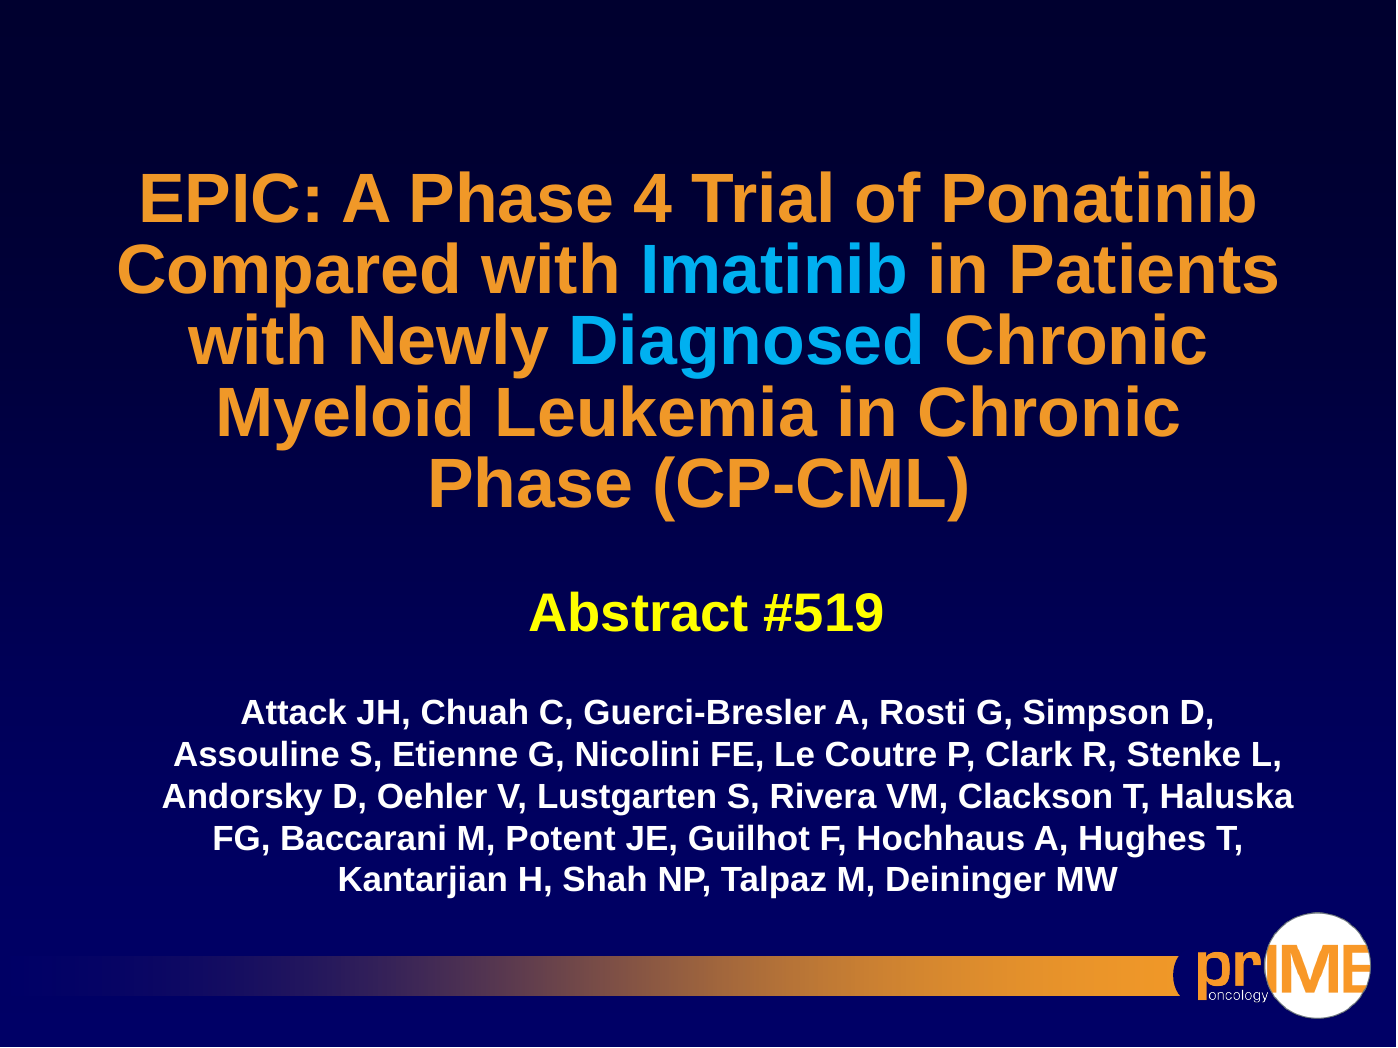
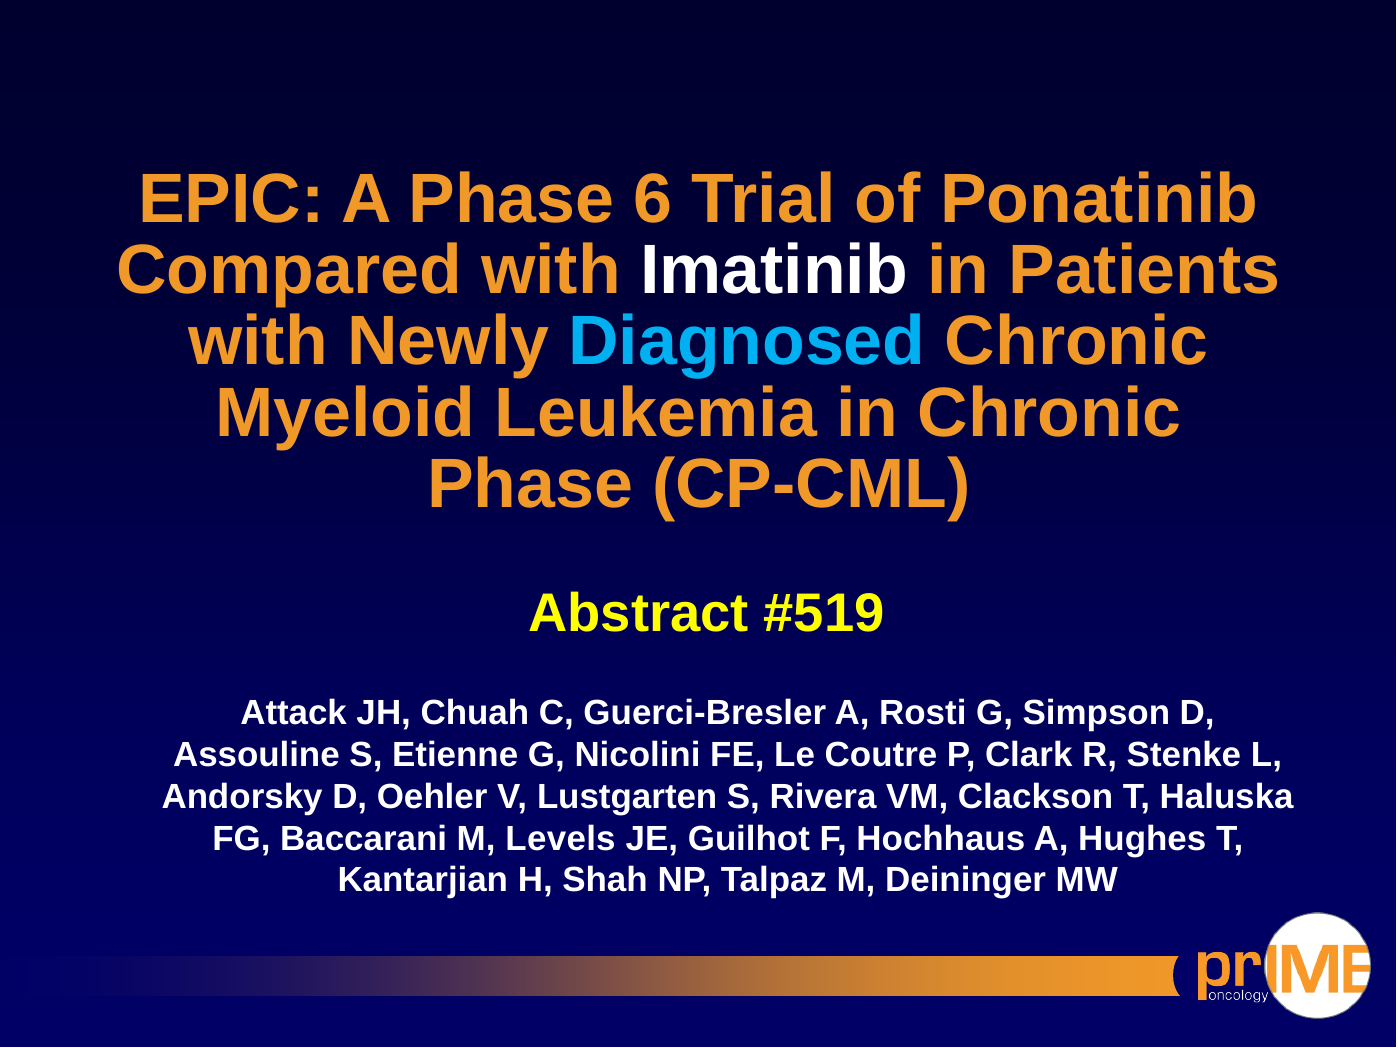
4: 4 -> 6 (653, 199)
Imatinib colour: light blue -> white (774, 271)
Potent: Potent -> Levels (561, 839)
